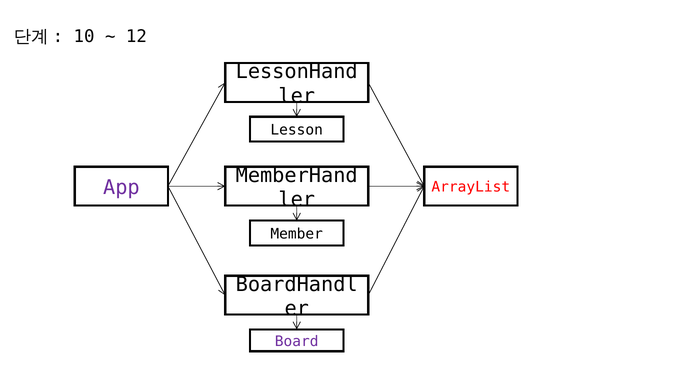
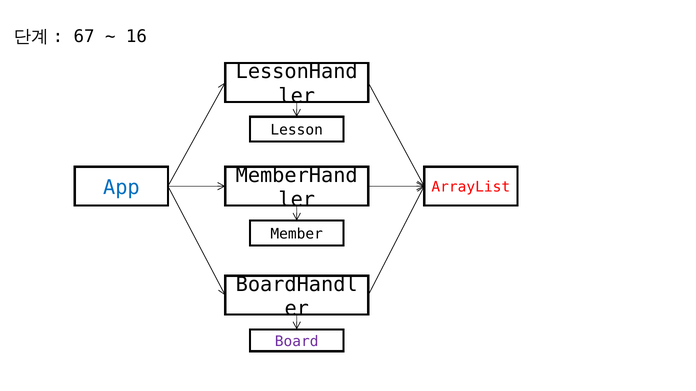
10: 10 -> 67 (84, 36)
12: 12 -> 16 (136, 36)
App colour: purple -> blue (121, 188)
